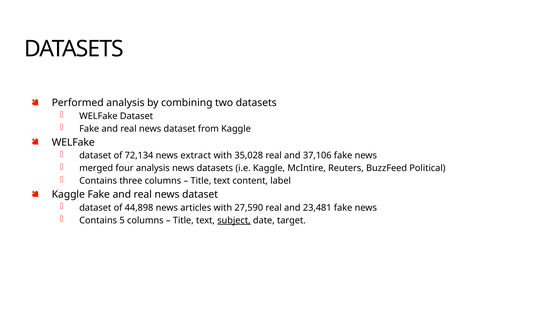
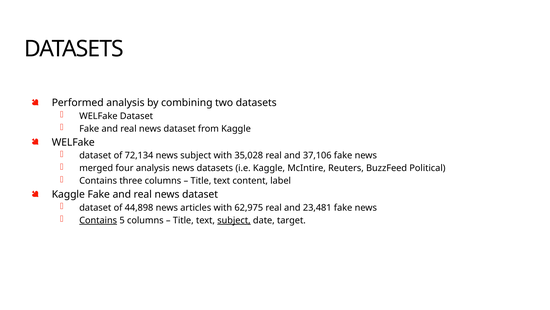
news extract: extract -> subject (196, 155)
27,590: 27,590 -> 62,975 (249, 207)
Contains underline: none -> present (98, 220)
